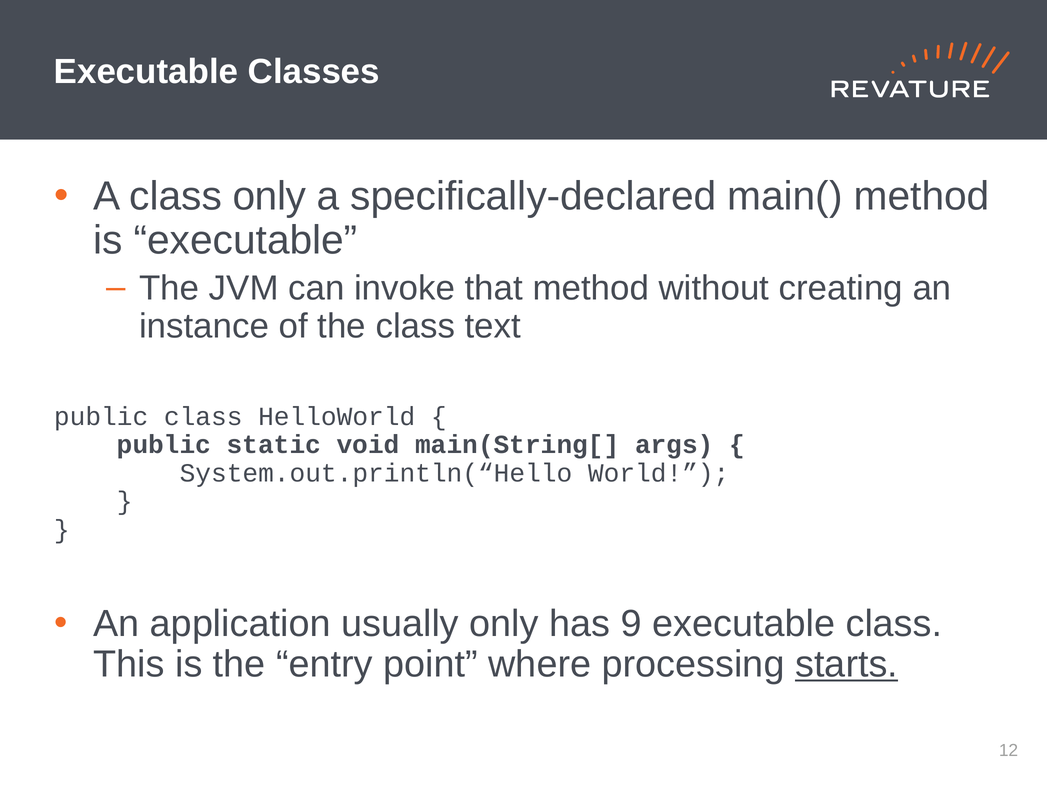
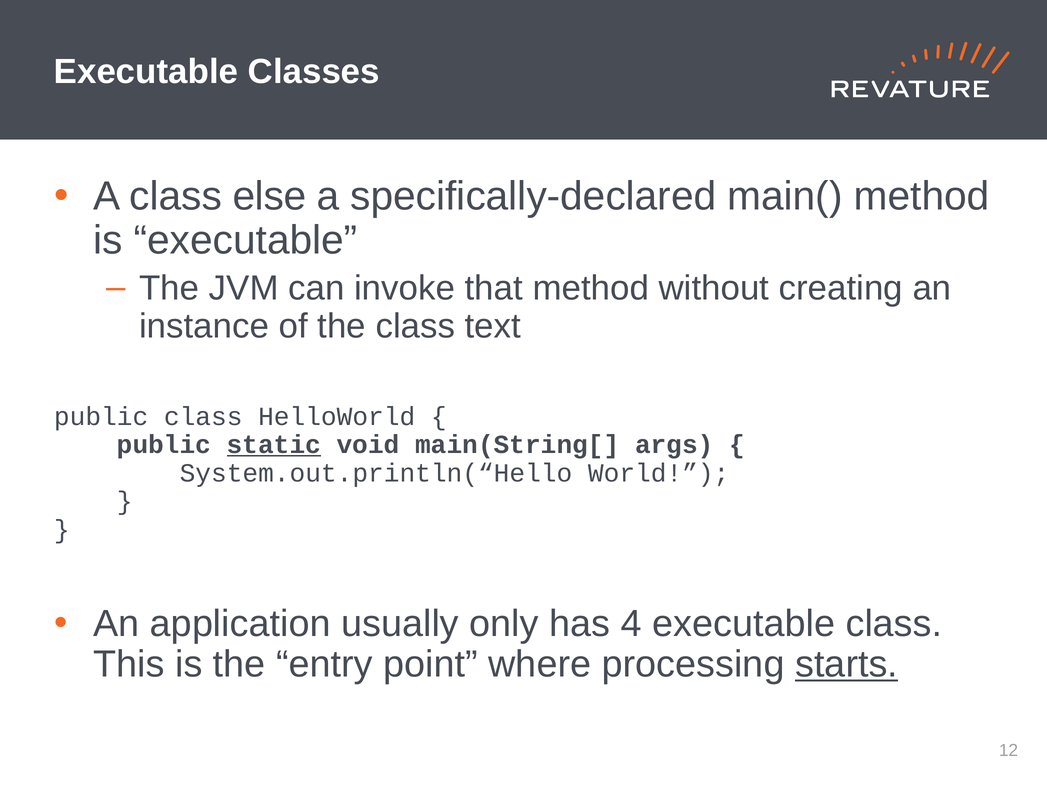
class only: only -> else (269, 197)
static underline: none -> present (274, 445)
9: 9 -> 4 (631, 624)
